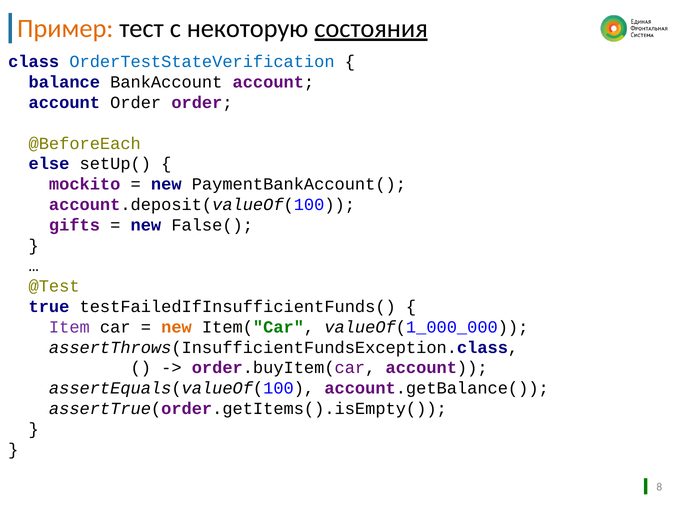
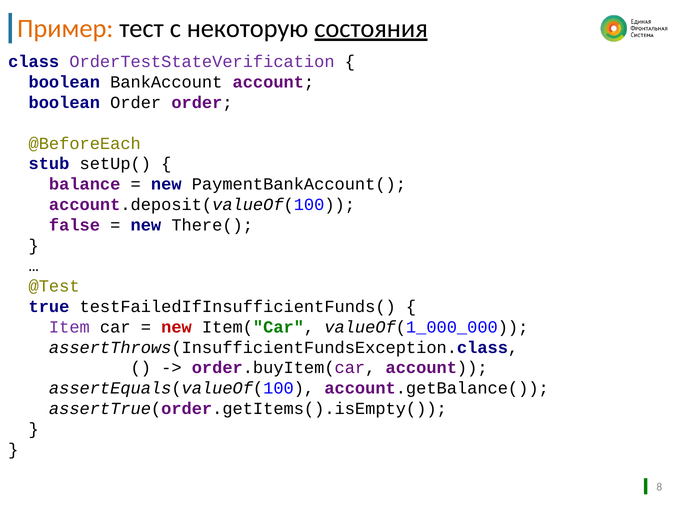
OrderTestStateVerification colour: blue -> purple (202, 62)
balance: balance -> boolean (64, 82)
account: account -> boolean (64, 103)
else: else -> stub (49, 164)
mockito: mockito -> balance (85, 184)
gifts: gifts -> false (74, 225)
False(: False( -> There( (212, 225)
new colour: orange -> red (176, 327)
